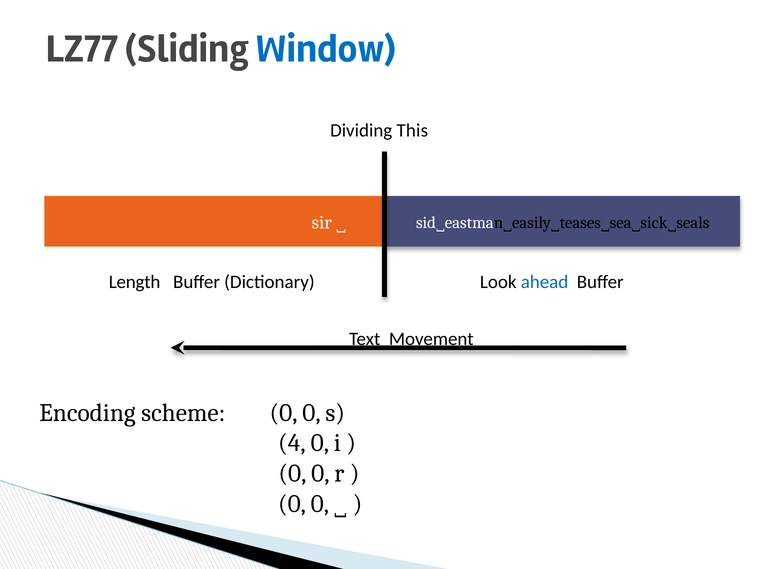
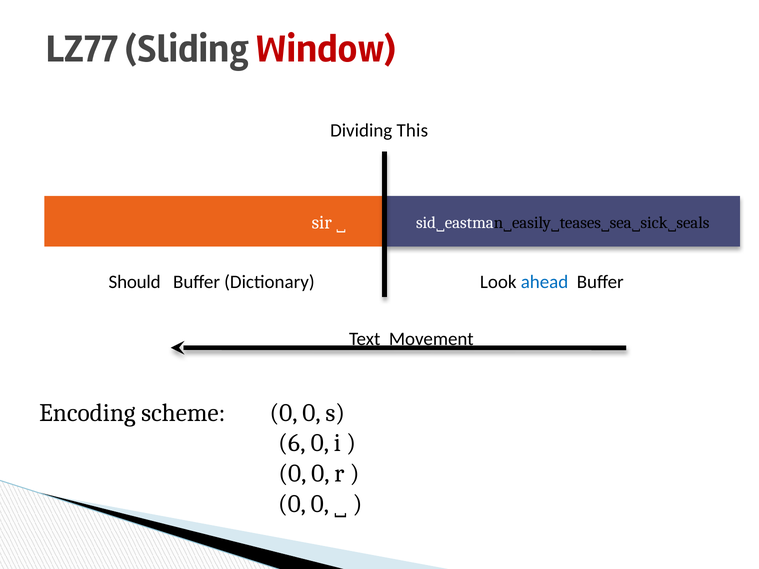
Window colour: blue -> red (326, 49)
Length: Length -> Should (135, 282)
4: 4 -> 6 (292, 443)
